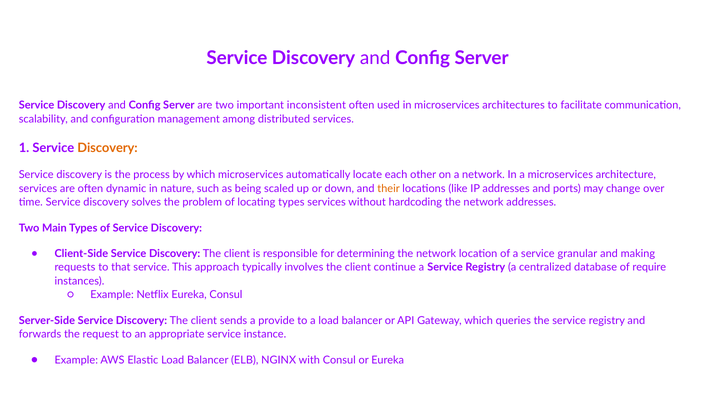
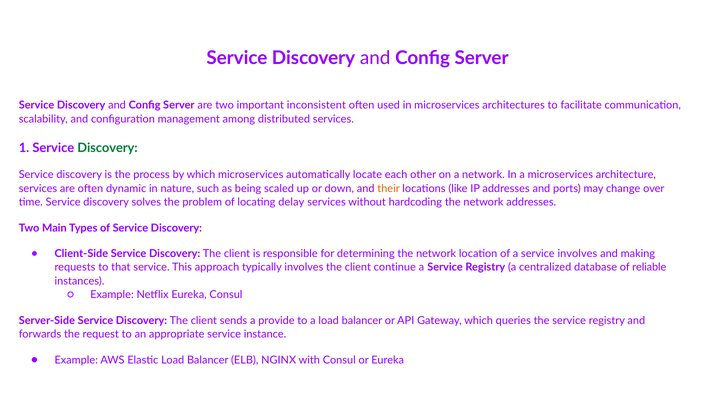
Discovery colour: orange -> green (107, 148)
locating types: types -> delay (291, 202)
service granular: granular -> involves (577, 254)
require: require -> reliable (649, 267)
